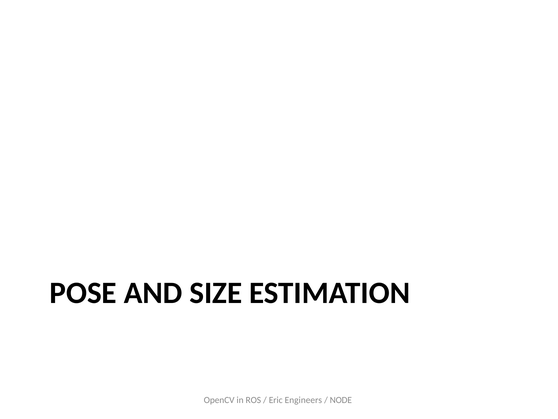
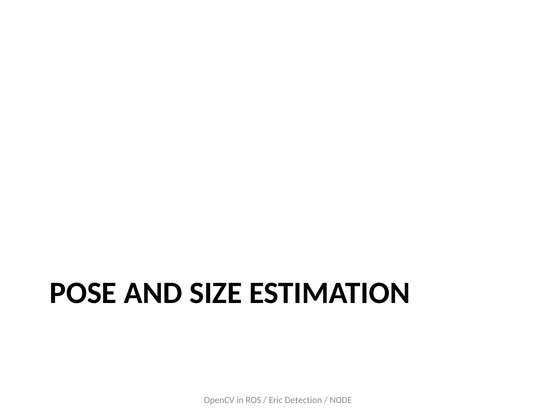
Engineers: Engineers -> Detection (303, 400)
